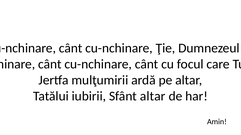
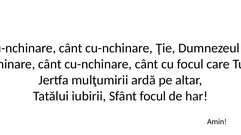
Sfânt altar: altar -> focul (153, 96)
